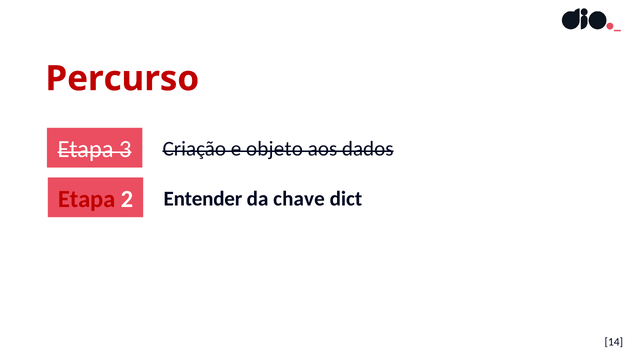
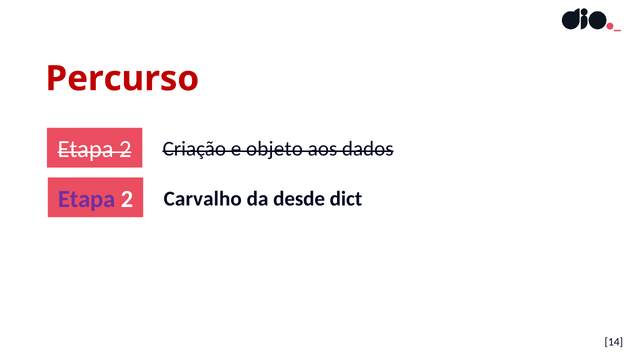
3: 3 -> 2 (125, 150)
Etapa colour: red -> purple (87, 199)
Entender: Entender -> Carvalho (203, 199)
chave: chave -> desde (299, 199)
